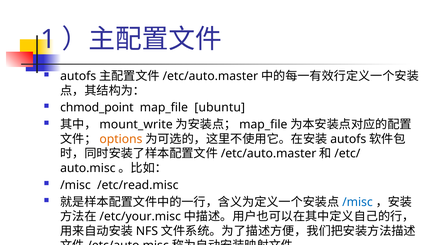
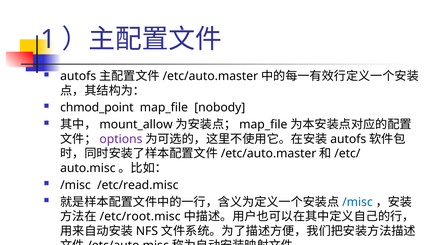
ubuntu: ubuntu -> nobody (220, 108)
mount_write: mount_write -> mount_allow (136, 125)
options colour: orange -> purple (121, 139)
/etc/your.misc: /etc/your.misc -> /etc/root.misc (140, 217)
